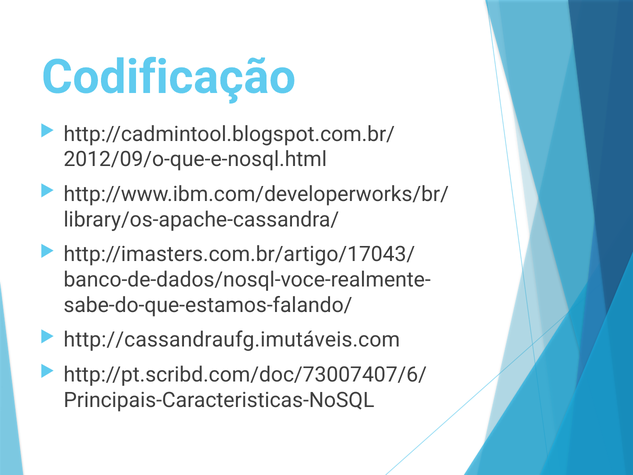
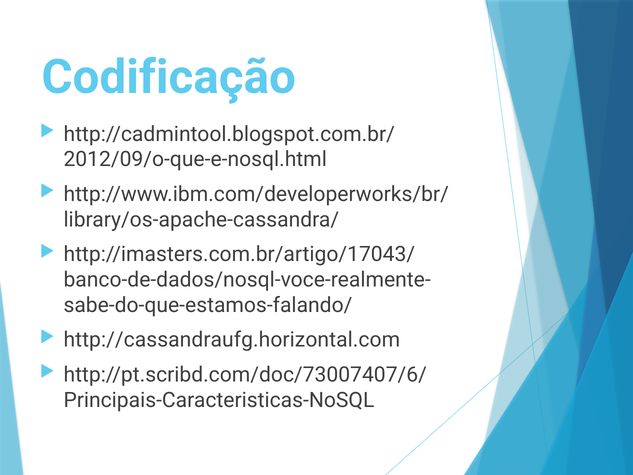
http://cassandraufg.imutáveis.com: http://cassandraufg.imutáveis.com -> http://cassandraufg.horizontal.com (232, 340)
